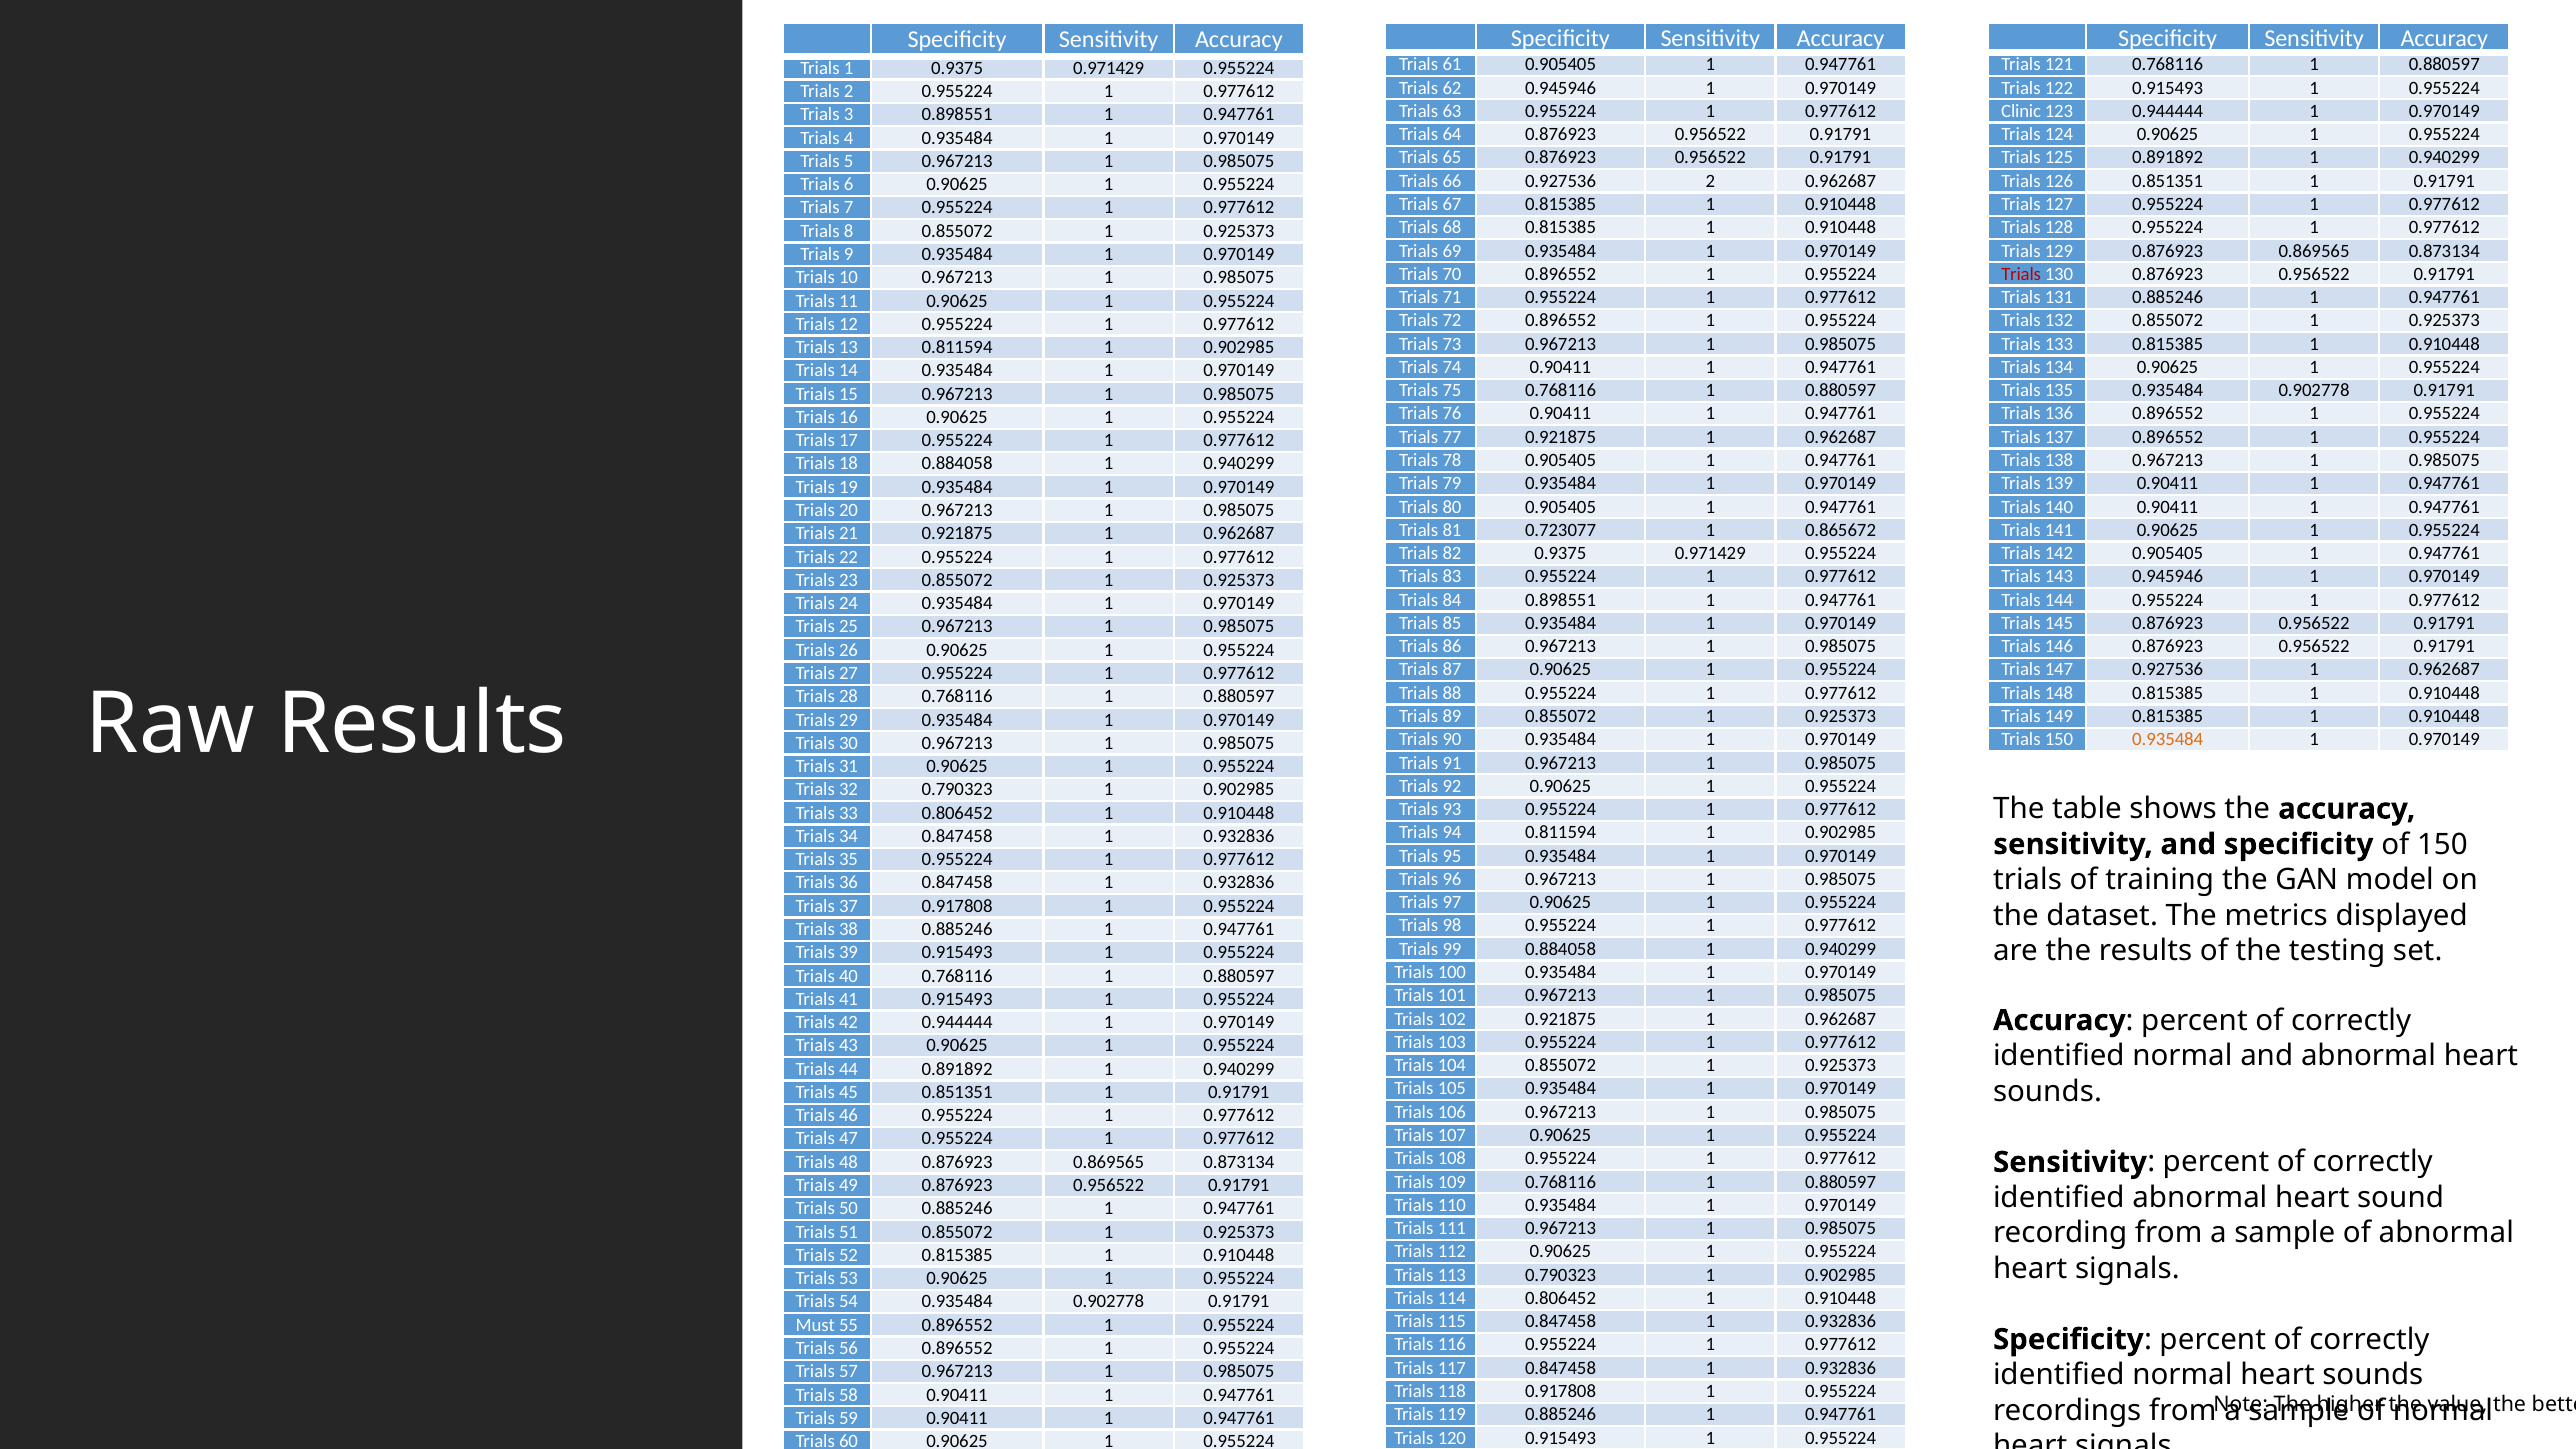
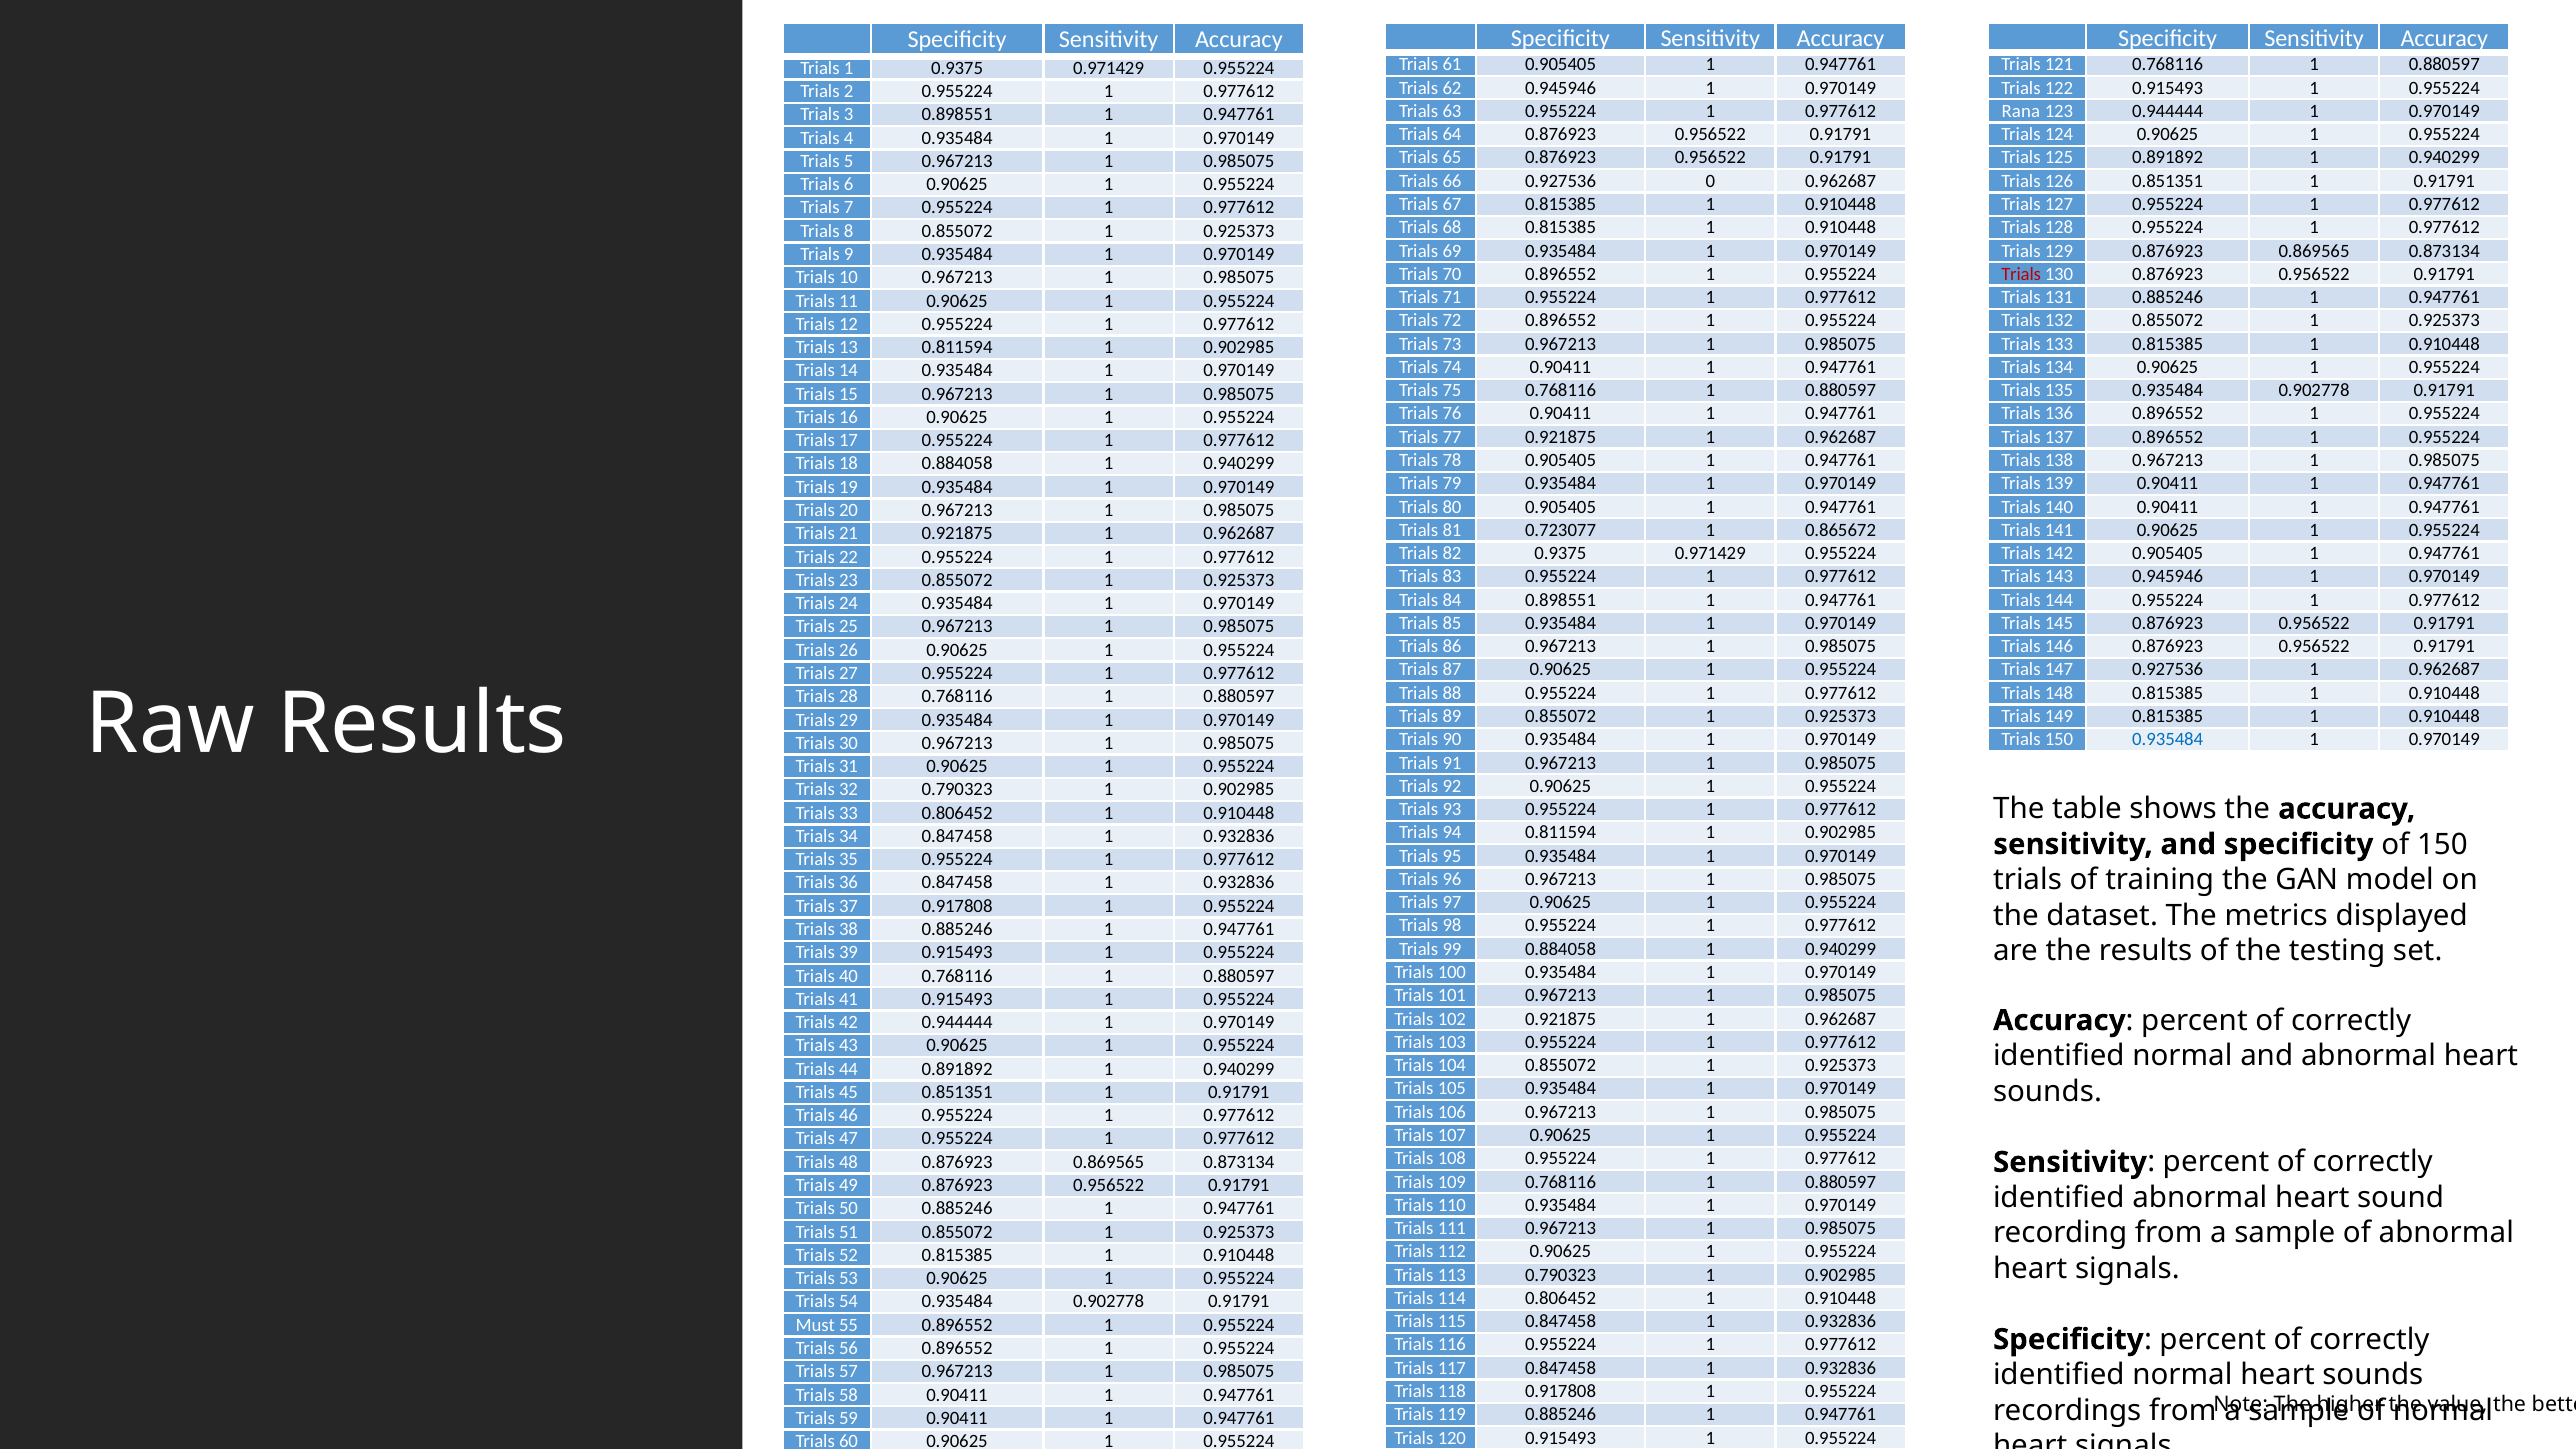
Clinic: Clinic -> Rana (2021, 111)
0.927536 2: 2 -> 0 (1710, 181)
0.935484 colour: orange -> blue (2168, 740)
